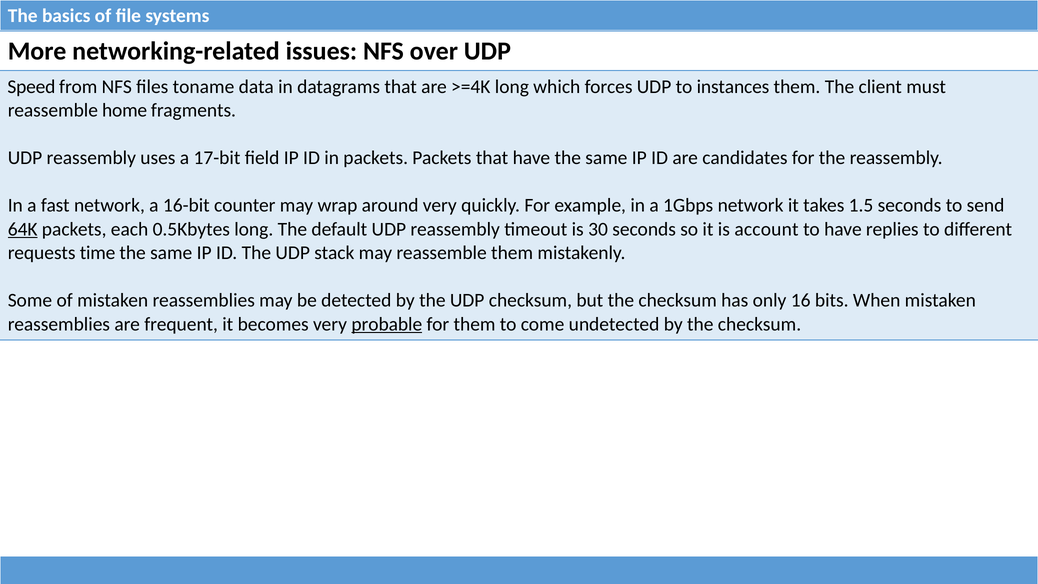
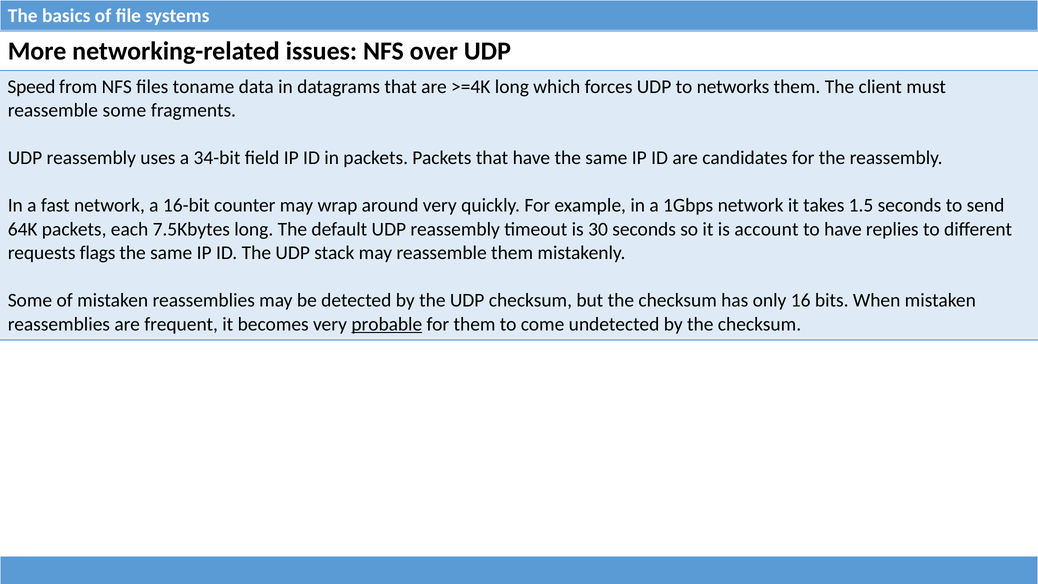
instances: instances -> networks (733, 87)
reassemble home: home -> some (124, 110)
17-bit: 17-bit -> 34-bit (217, 158)
64K underline: present -> none (23, 229)
0.5Kbytes: 0.5Kbytes -> 7.5Kbytes (191, 229)
time: time -> flags (98, 253)
